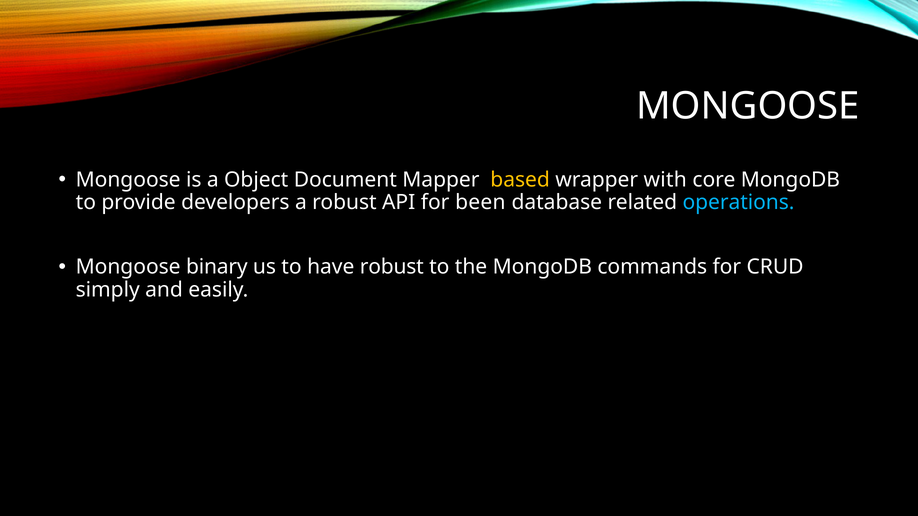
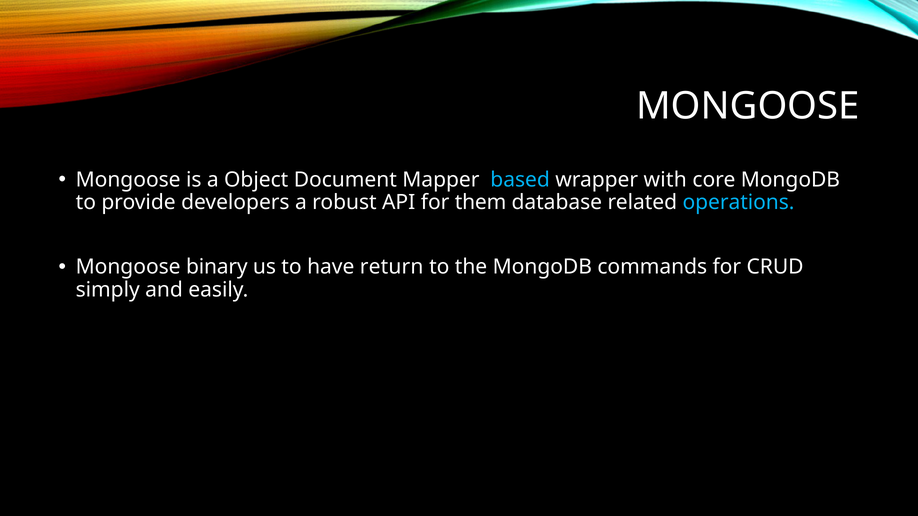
based colour: yellow -> light blue (520, 180)
been: been -> them (481, 203)
have robust: robust -> return (392, 267)
